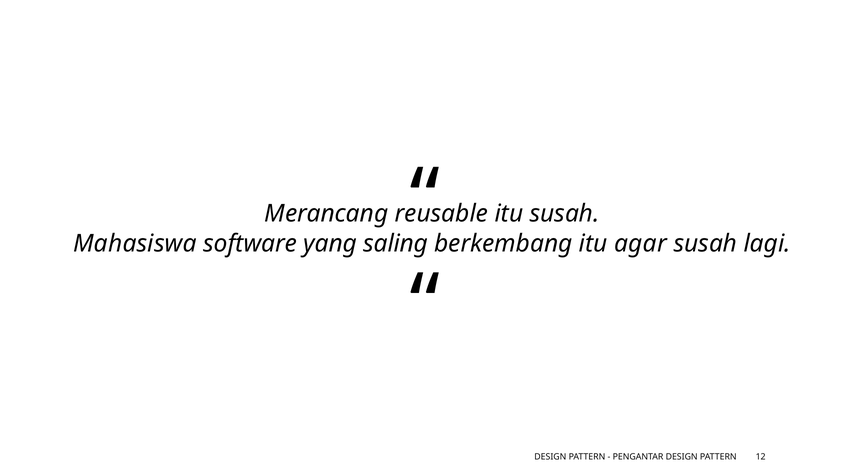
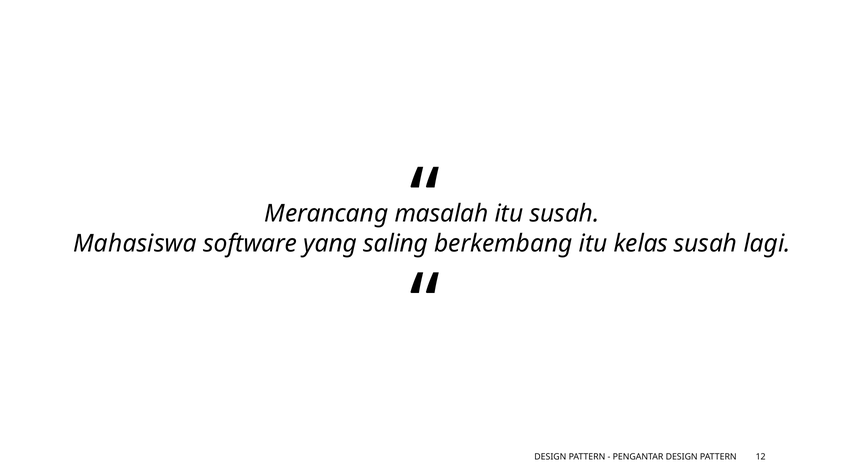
reusable: reusable -> masalah (441, 214)
agar: agar -> kelas (641, 243)
